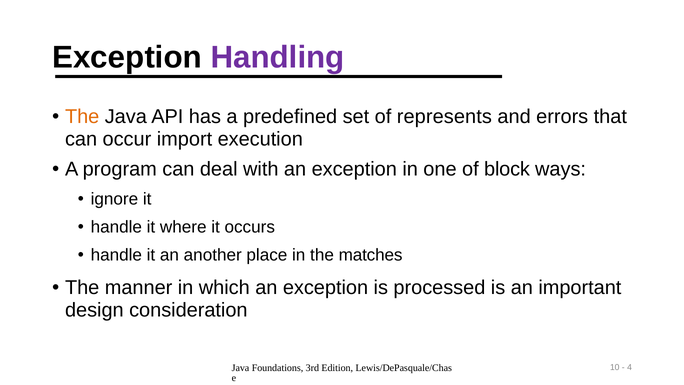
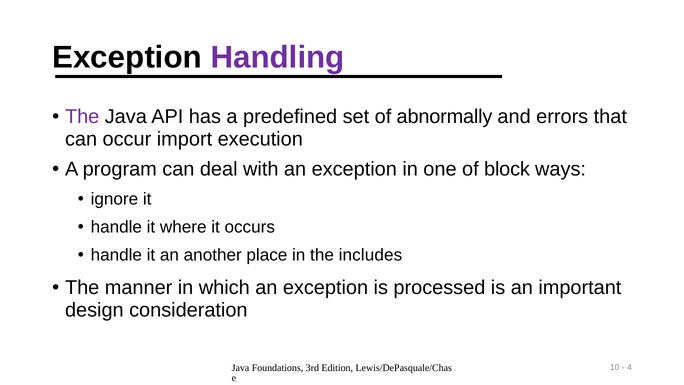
The colour: orange -> purple (82, 117)
represents: represents -> abnormally (445, 117)
matches: matches -> includes (370, 255)
